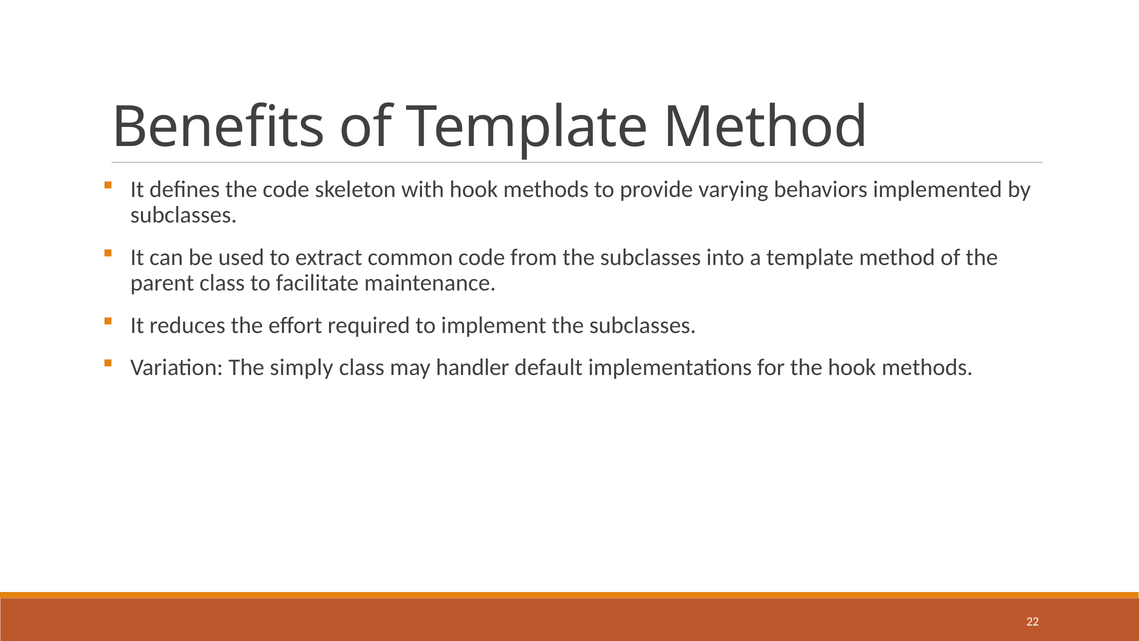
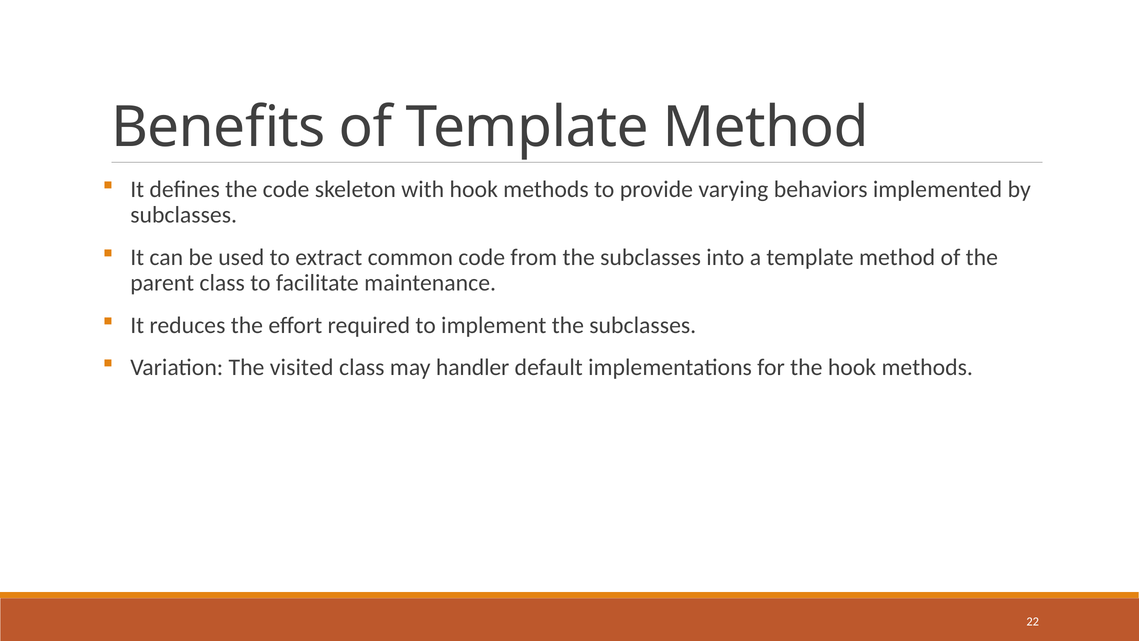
simply: simply -> visited (302, 367)
